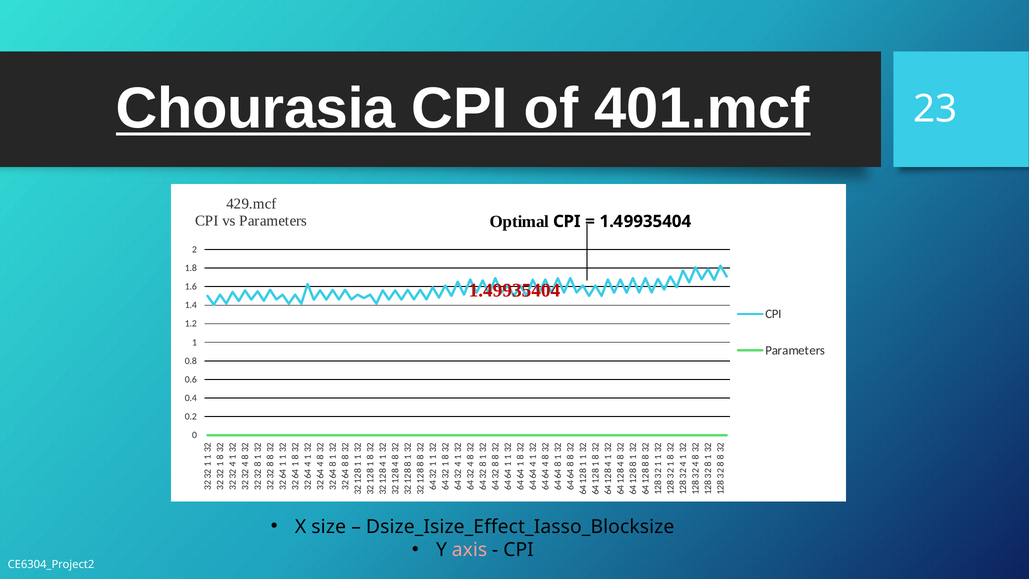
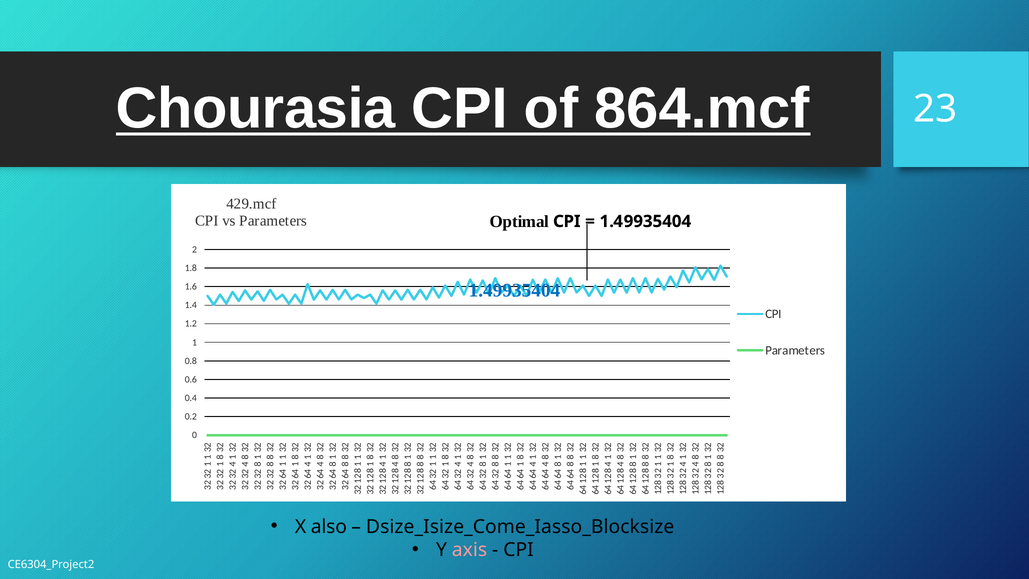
401.mcf: 401.mcf -> 864.mcf (702, 109)
1.49935404 colour: red -> blue (514, 291)
size: size -> also (329, 526)
Dsize_Isize_Effect_Iasso_Blocksize: Dsize_Isize_Effect_Iasso_Blocksize -> Dsize_Isize_Come_Iasso_Blocksize (520, 526)
